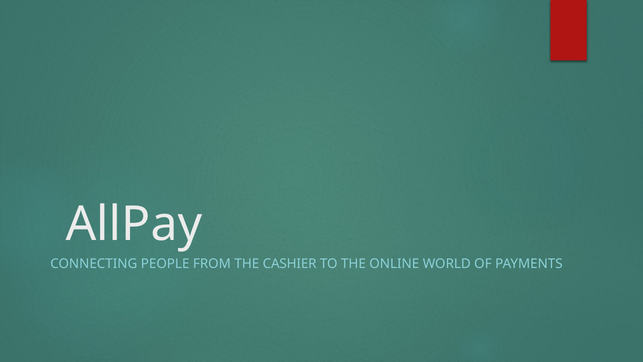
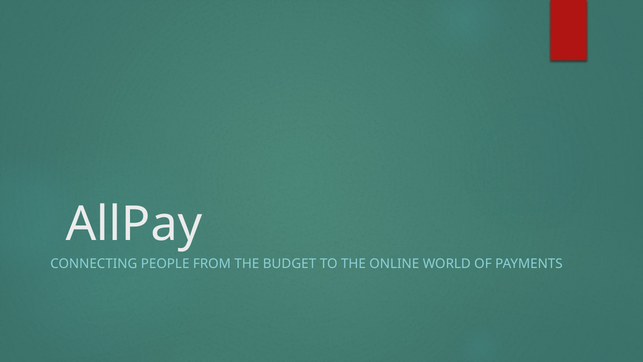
CASHIER: CASHIER -> BUDGET (290, 263)
